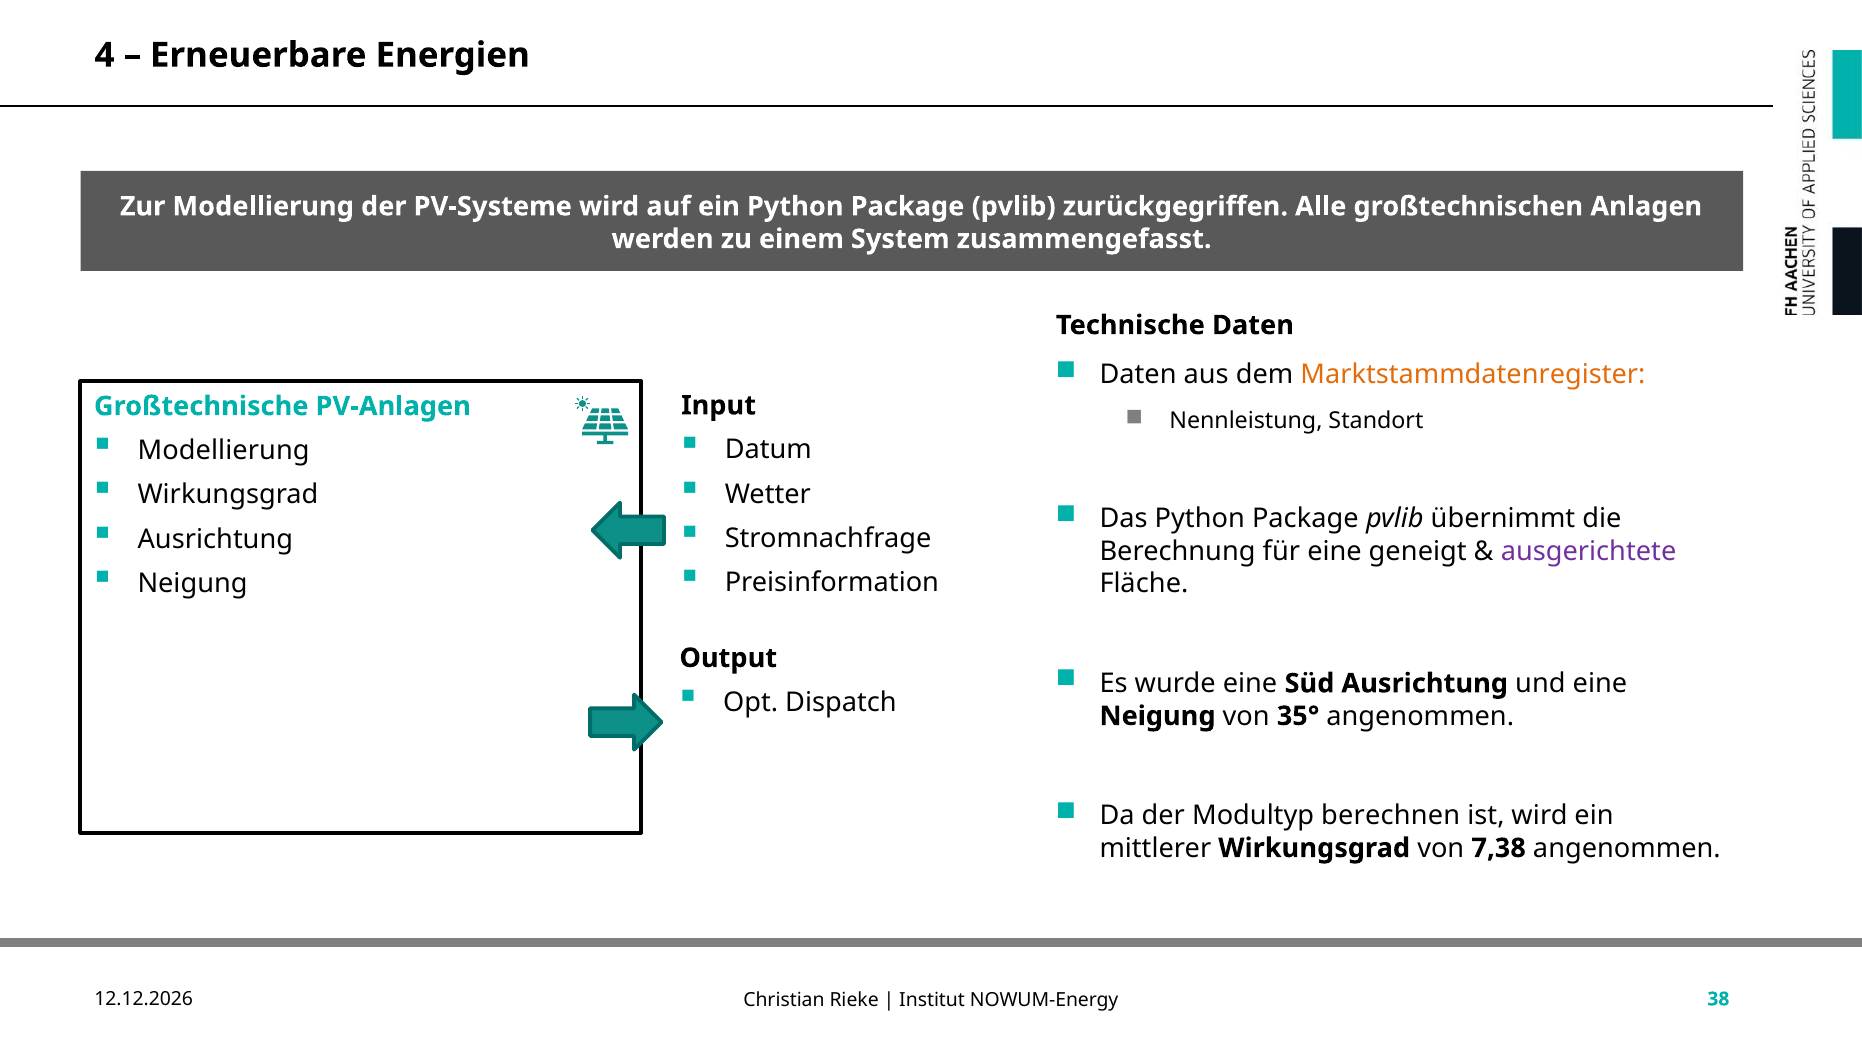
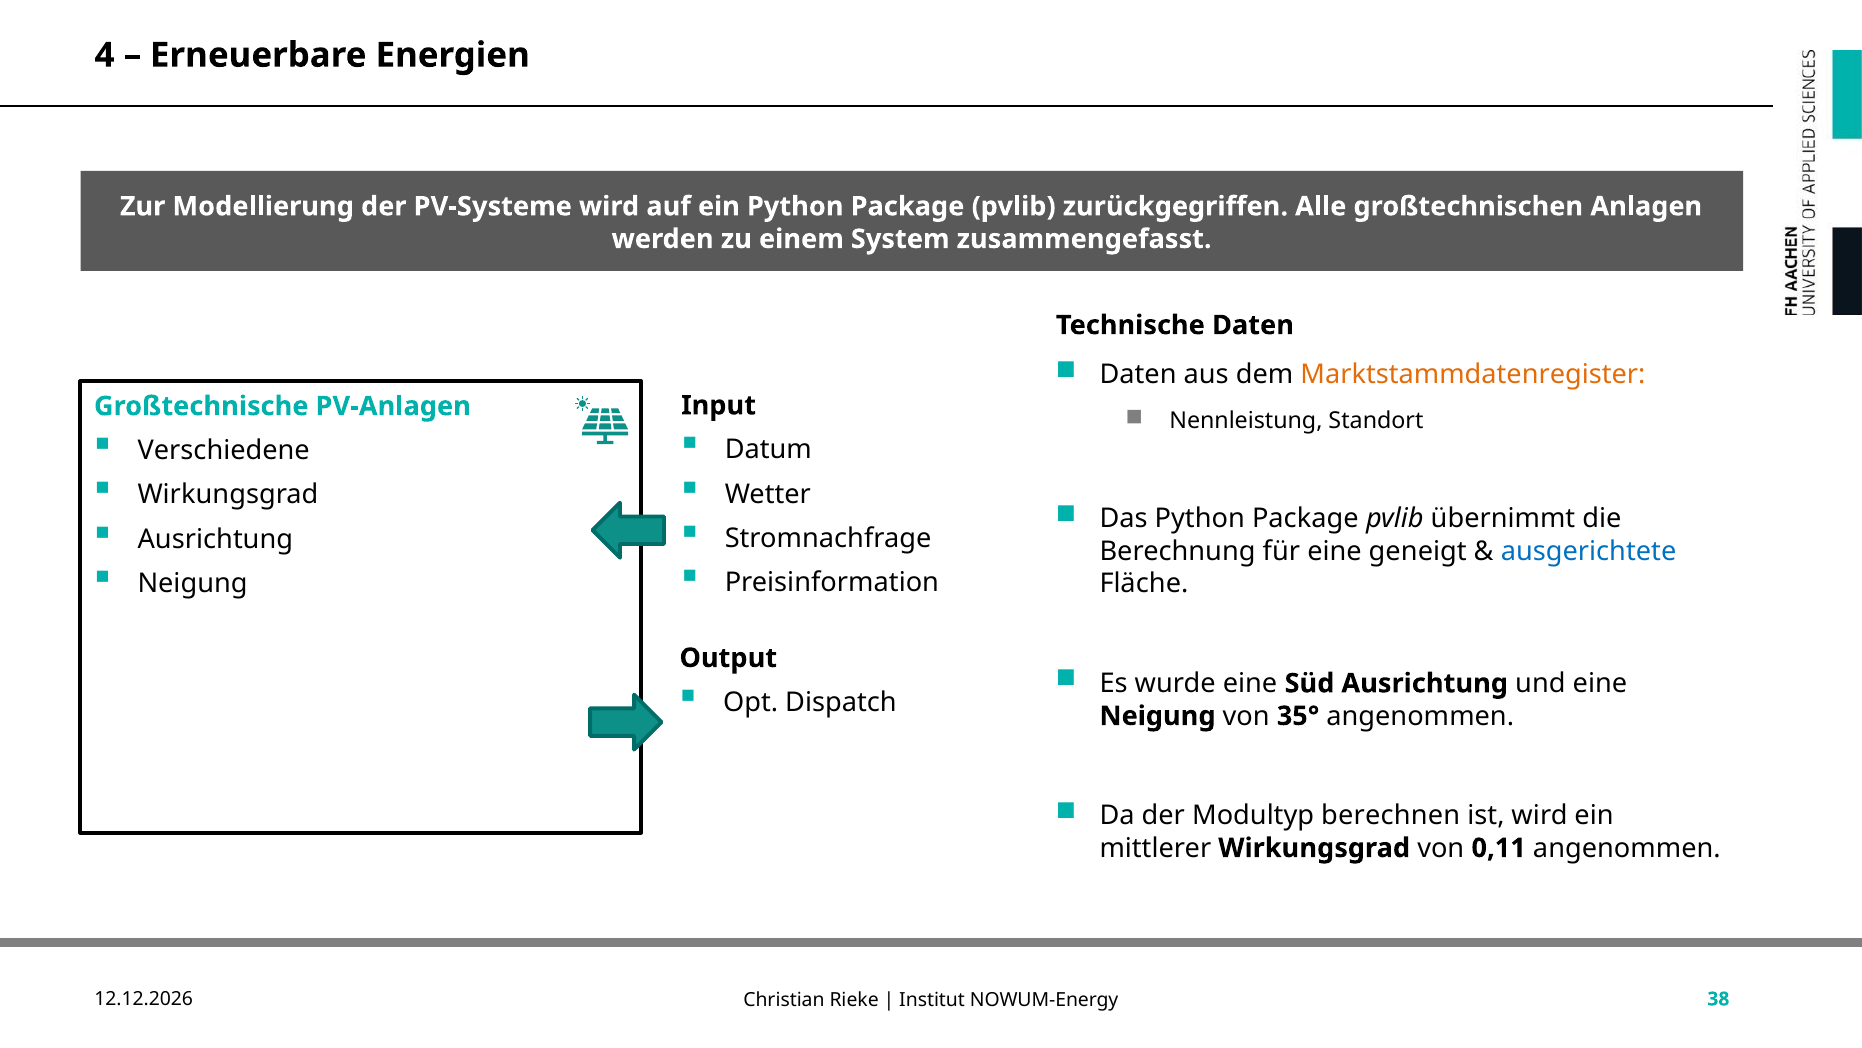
Modellierung: Modellierung -> Verschiedene (224, 450)
ausgerichtete colour: purple -> blue (1589, 551)
7,38: 7,38 -> 0,11 (1499, 848)
